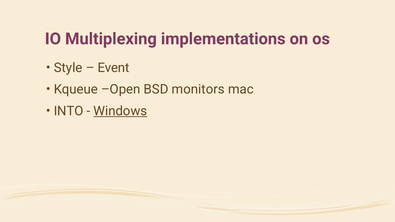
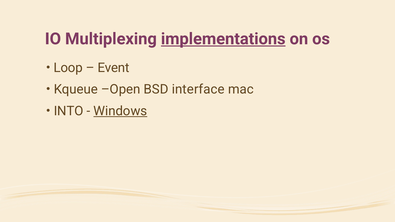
implementations underline: none -> present (223, 39)
Style: Style -> Loop (68, 68)
monitors: monitors -> interface (198, 89)
